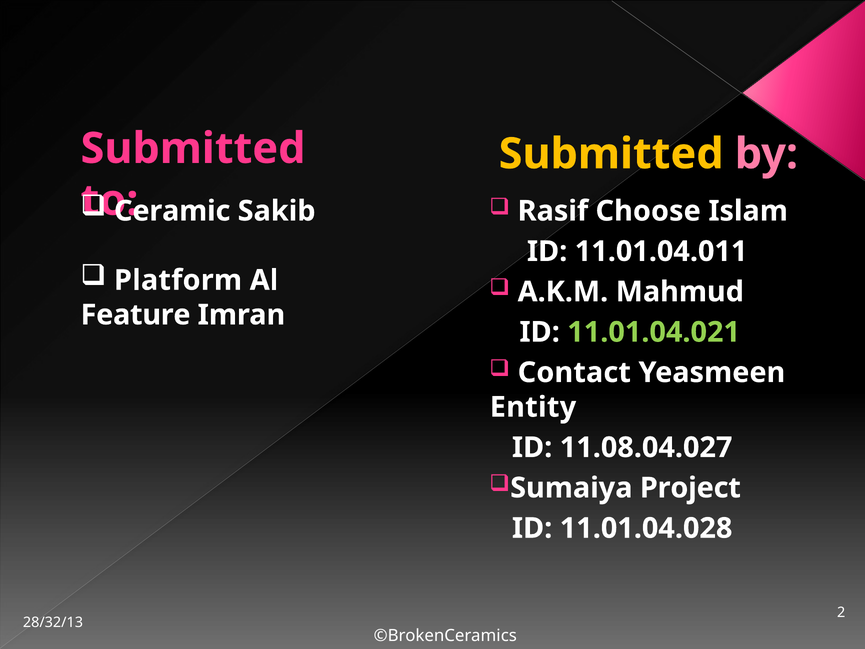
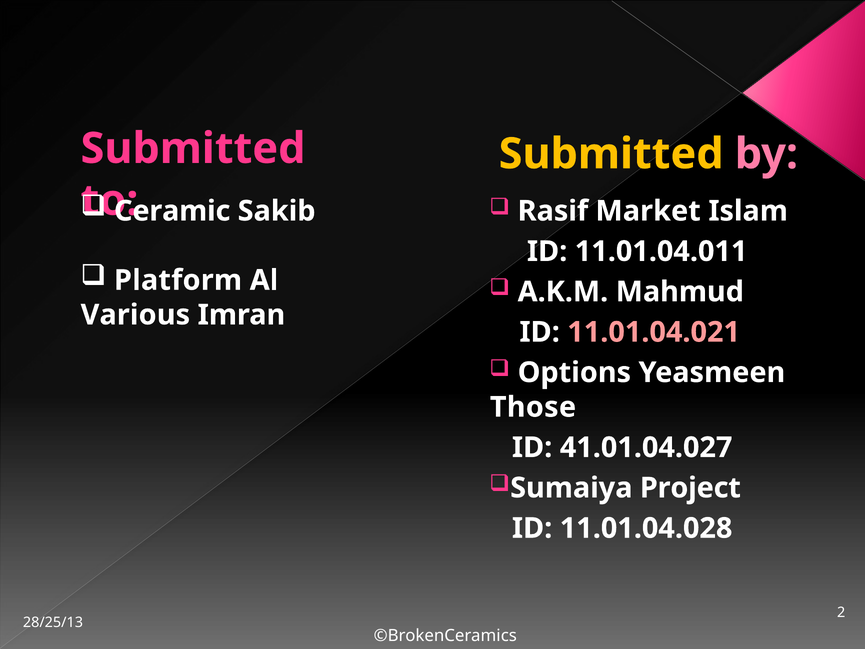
Choose: Choose -> Market (648, 211)
Feature: Feature -> Various (135, 315)
11.01.04.021 colour: light green -> pink (654, 332)
Contact: Contact -> Options (574, 372)
Entity: Entity -> Those (533, 407)
11.08.04.027: 11.08.04.027 -> 41.01.04.027 (646, 447)
28/32/13: 28/32/13 -> 28/25/13 (53, 622)
